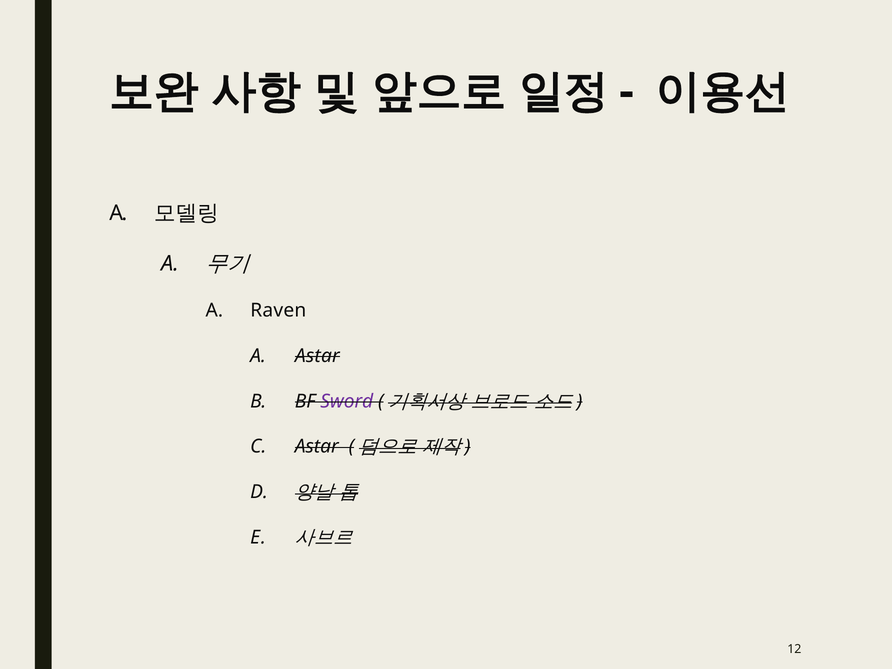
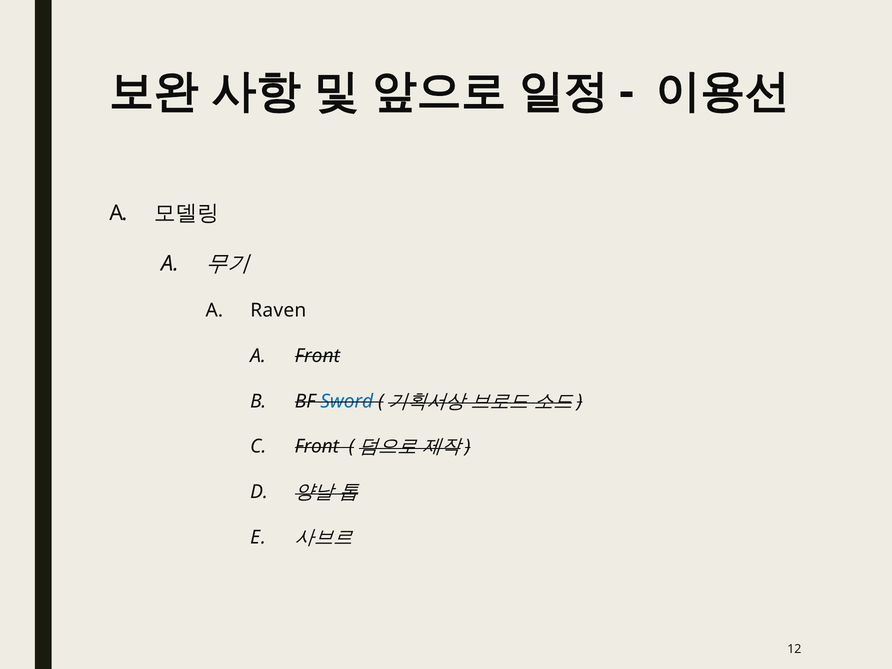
Astar: Astar -> Front (317, 356)
Sword colour: purple -> blue (347, 401)
Astar: Astar -> Front (317, 447)
